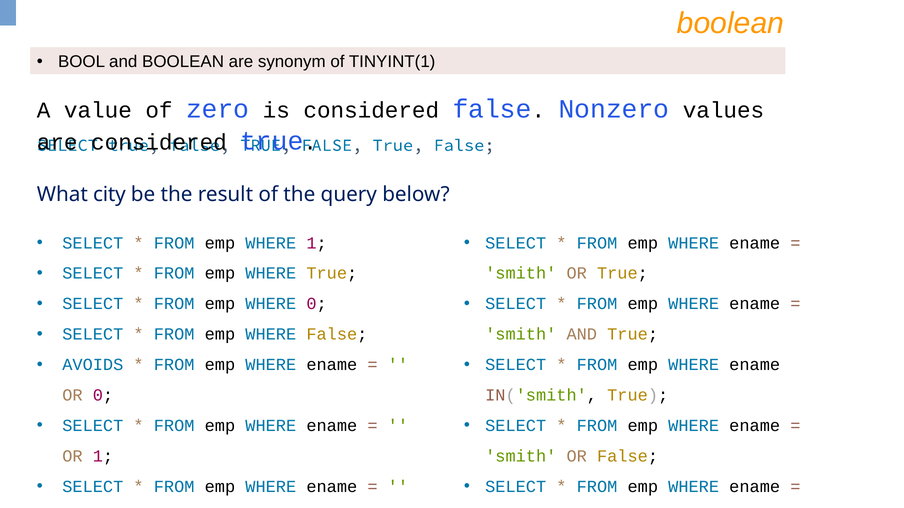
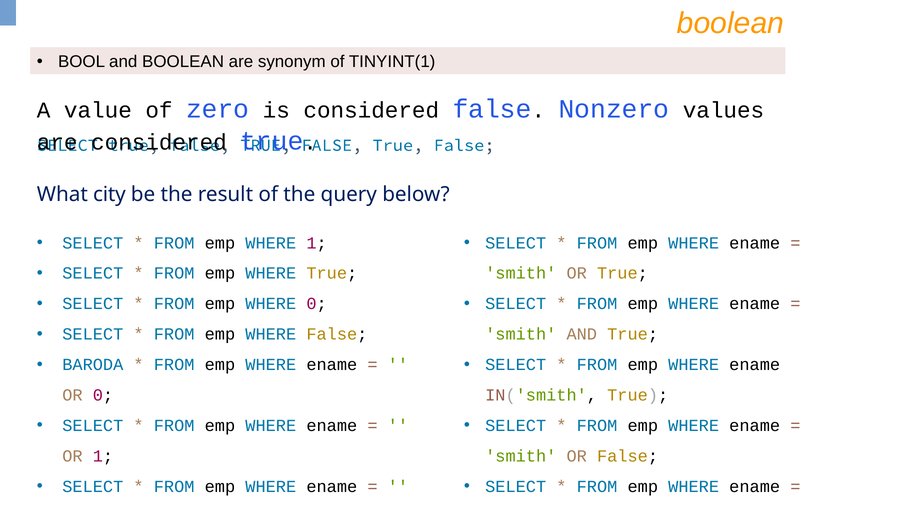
AVOIDS: AVOIDS -> BARODA (93, 365)
